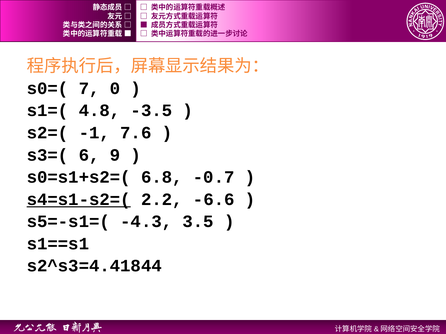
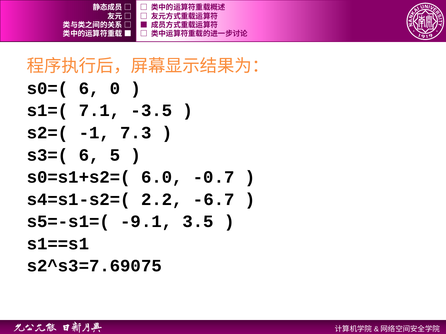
s0=( 7: 7 -> 6 (89, 89)
4.8: 4.8 -> 7.1 (99, 111)
7.6: 7.6 -> 7.3 (136, 133)
9: 9 -> 5 (115, 155)
6.8: 6.8 -> 6.0 (162, 177)
s4=s1-s2=( underline: present -> none (79, 200)
-6.6: -6.6 -> -6.7 (214, 200)
-4.3: -4.3 -> -9.1 (146, 222)
s2^s3=4.41844: s2^s3=4.41844 -> s2^s3=7.69075 (94, 266)
